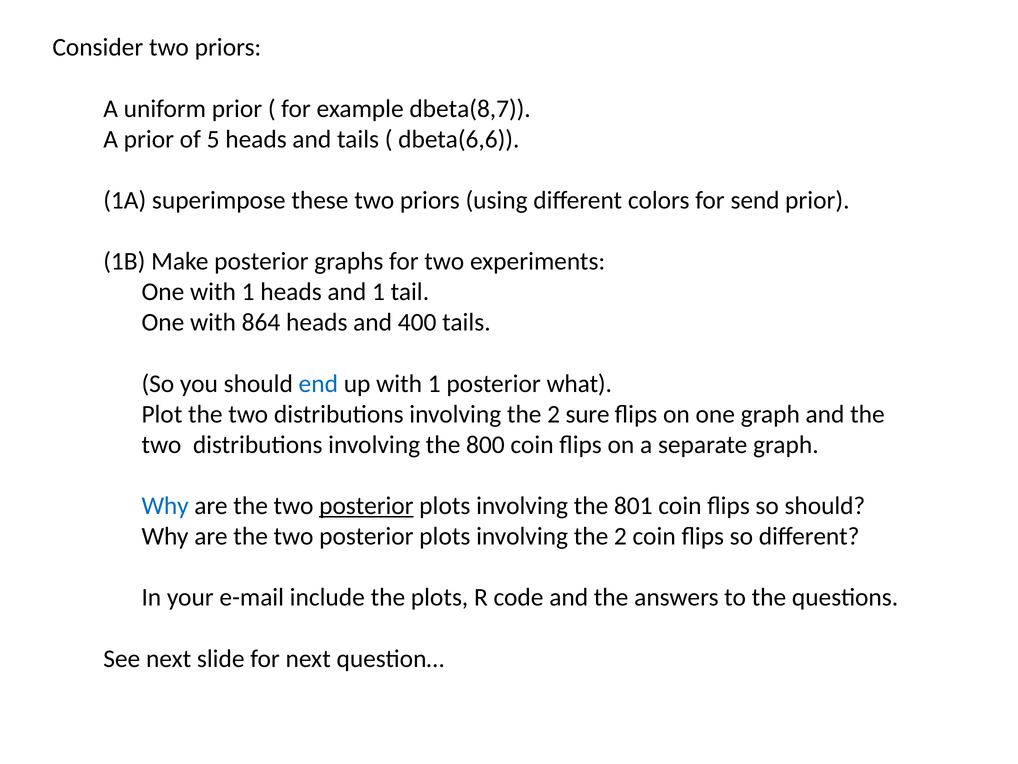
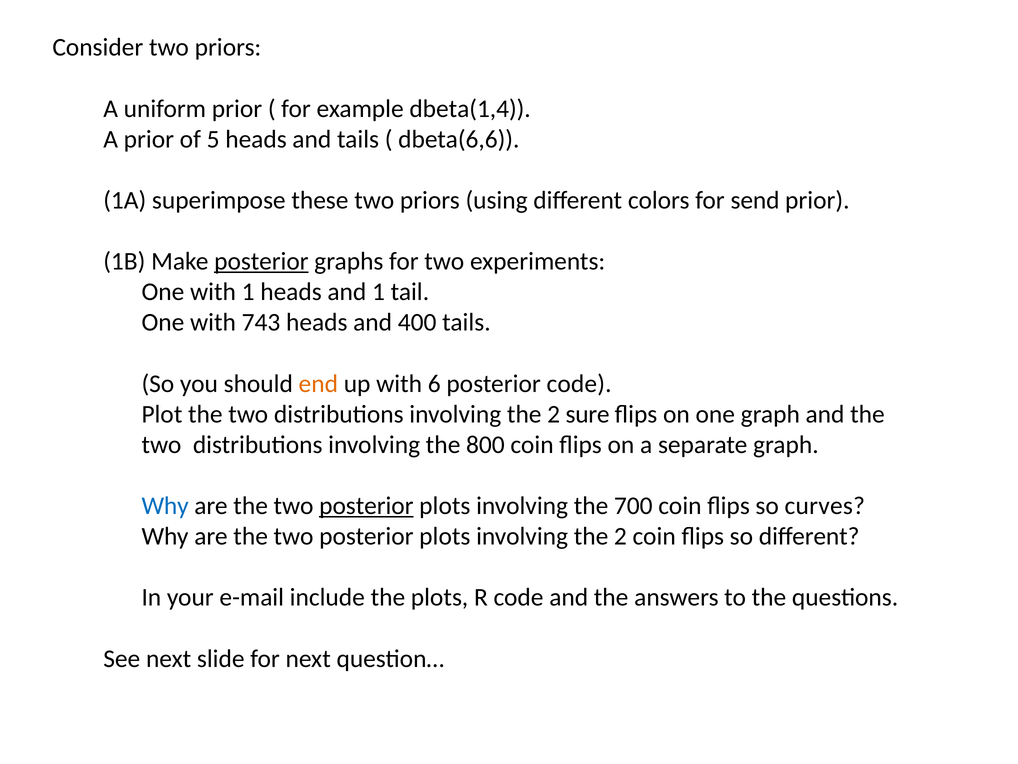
dbeta(8,7: dbeta(8,7 -> dbeta(1,4 (470, 109)
posterior underline: none -> present (261, 261)
864: 864 -> 743 (261, 322)
end colour: blue -> orange (318, 383)
up with 1: 1 -> 6 (434, 383)
posterior what: what -> code (579, 383)
801: 801 -> 700 (633, 506)
so should: should -> curves (825, 506)
